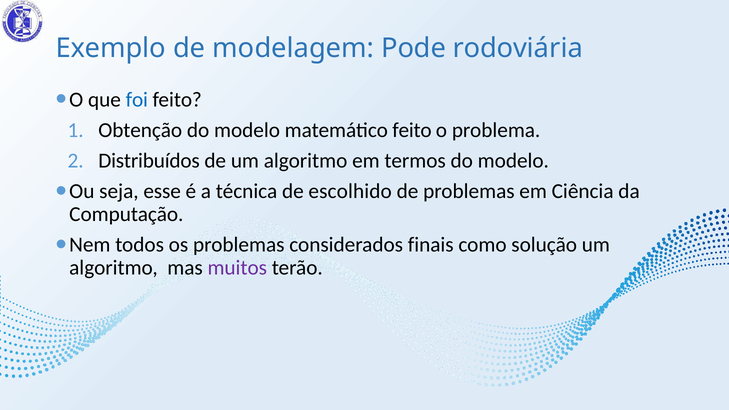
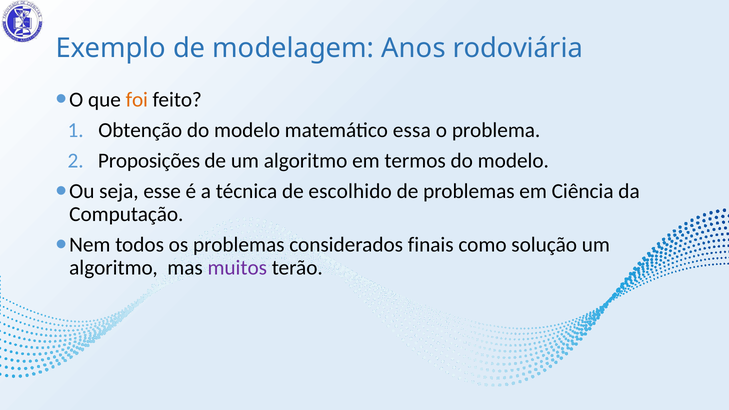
Pode: Pode -> Anos (413, 48)
foi colour: blue -> orange (137, 100)
matemático feito: feito -> essa (412, 130)
Distribuídos: Distribuídos -> Proposições (149, 161)
